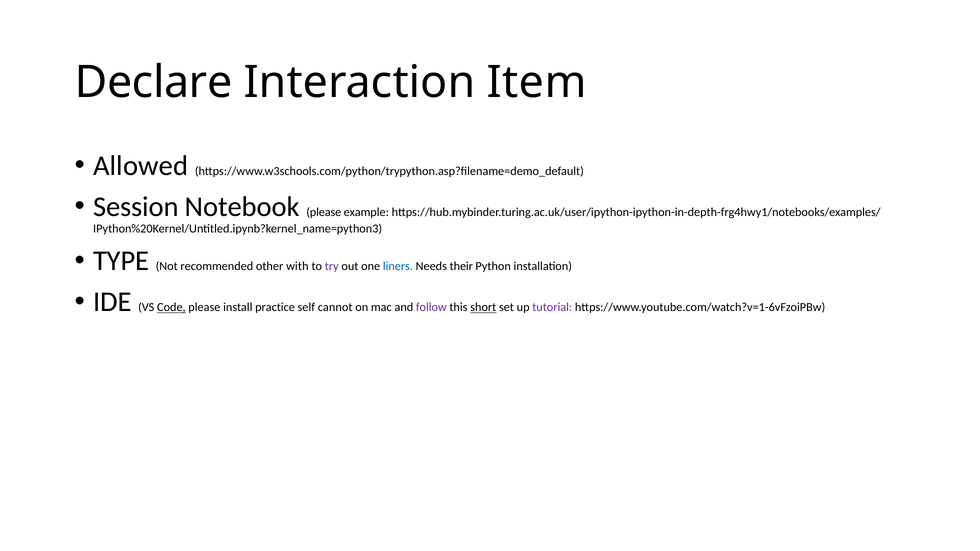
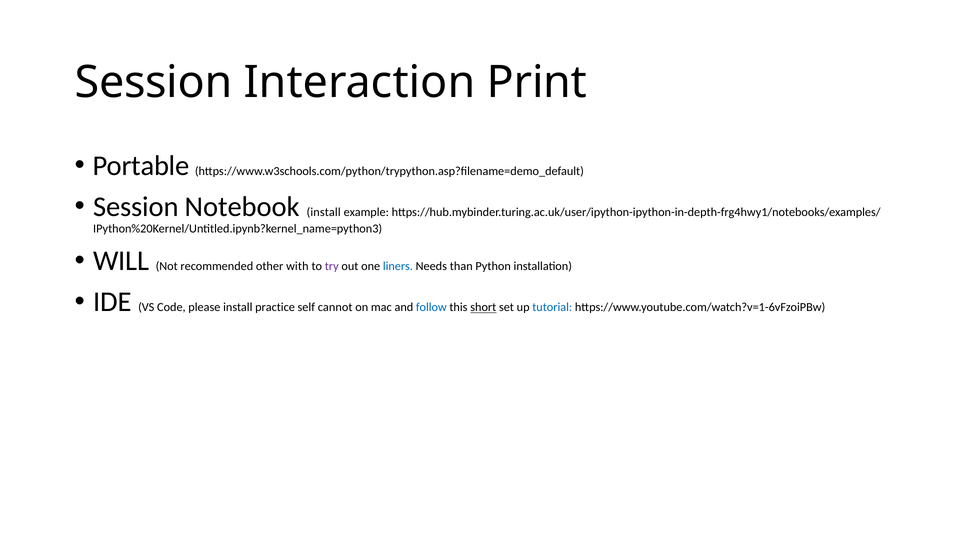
Declare: Declare -> Session (154, 82)
Item: Item -> Print (537, 82)
Allowed: Allowed -> Portable (141, 166)
Notebook please: please -> install (324, 212)
TYPE: TYPE -> WILL (121, 261)
their: their -> than (461, 266)
Code underline: present -> none (171, 308)
follow colour: purple -> blue (431, 308)
tutorial colour: purple -> blue (552, 308)
